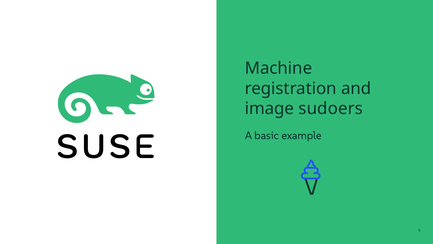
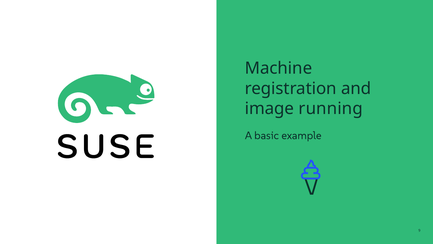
sudoers: sudoers -> running (331, 109)
